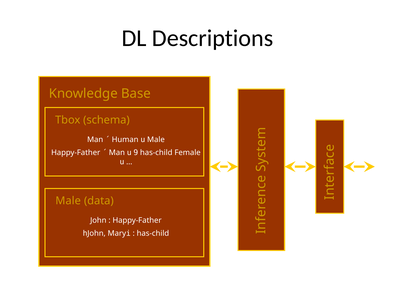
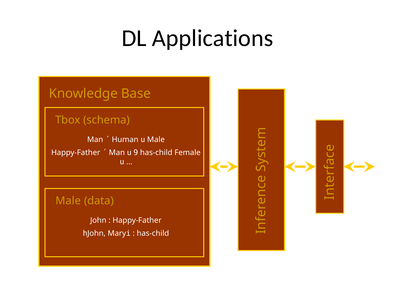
Descriptions: Descriptions -> Applications (213, 38)
